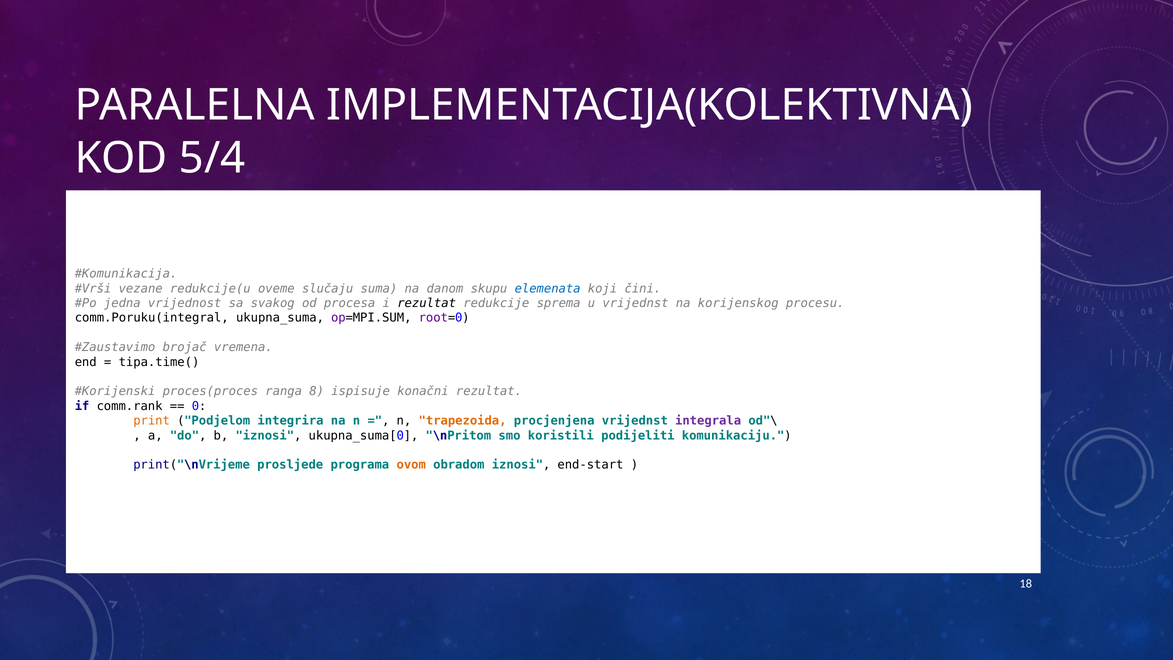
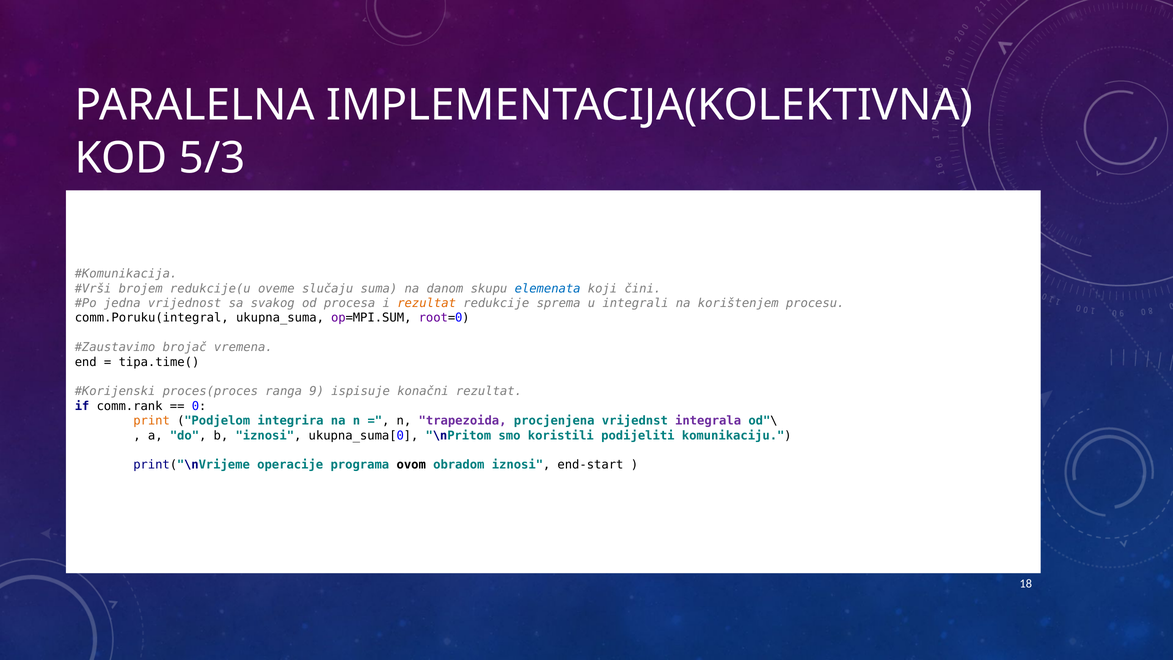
5/4: 5/4 -> 5/3 (212, 158)
vezane: vezane -> brojem (141, 288)
rezultat colour: black -> orange (427, 303)
u vrijednst: vrijednst -> integrali (636, 303)
korijenskog: korijenskog -> korištenjem (738, 303)
8: 8 -> 9 (317, 391)
trapezoida colour: orange -> purple (463, 421)
prosljede: prosljede -> operacije (290, 465)
ovom colour: orange -> black (411, 465)
